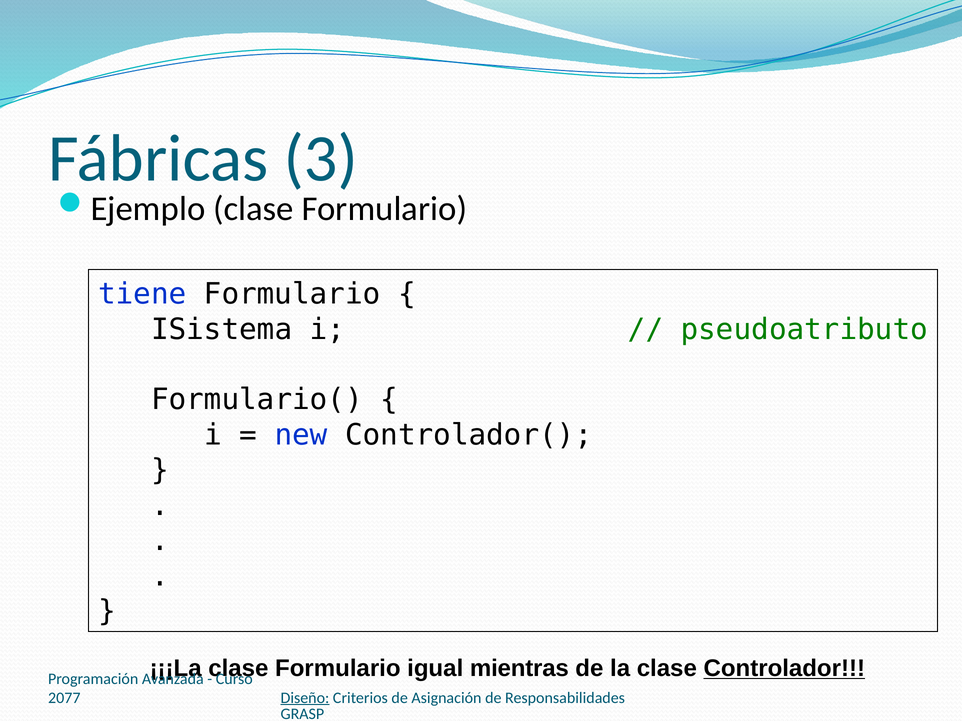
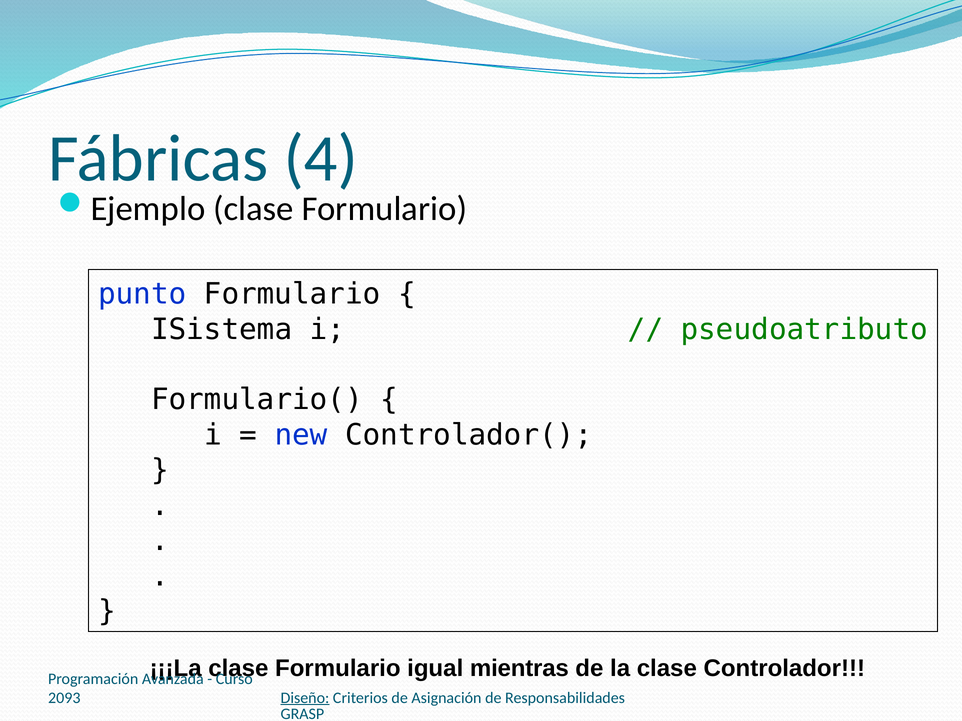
3: 3 -> 4 (321, 159)
tiene: tiene -> punto (142, 294)
Controlador underline: present -> none (784, 669)
2077: 2077 -> 2093 (64, 699)
